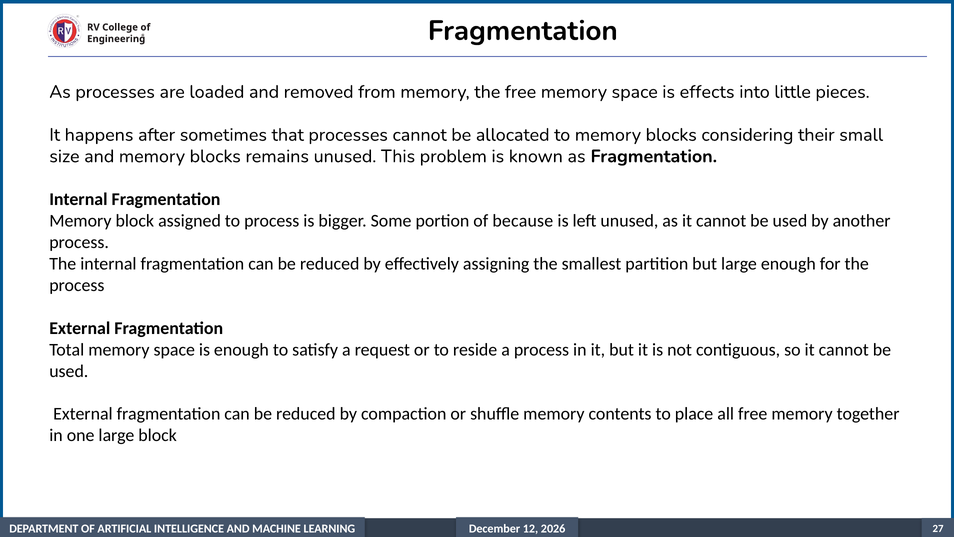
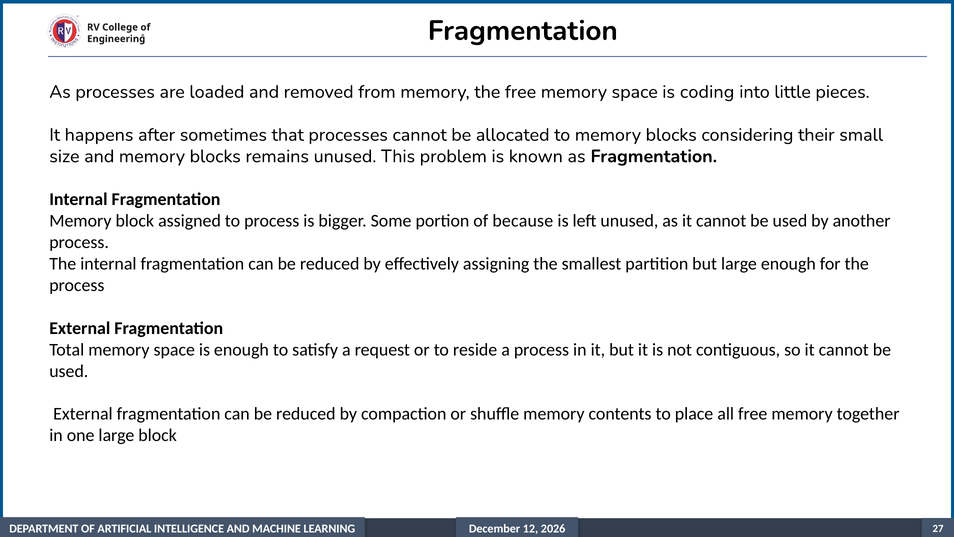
effects: effects -> coding (707, 92)
